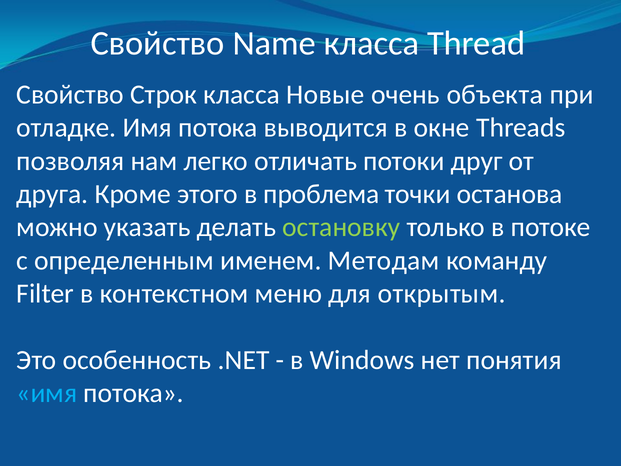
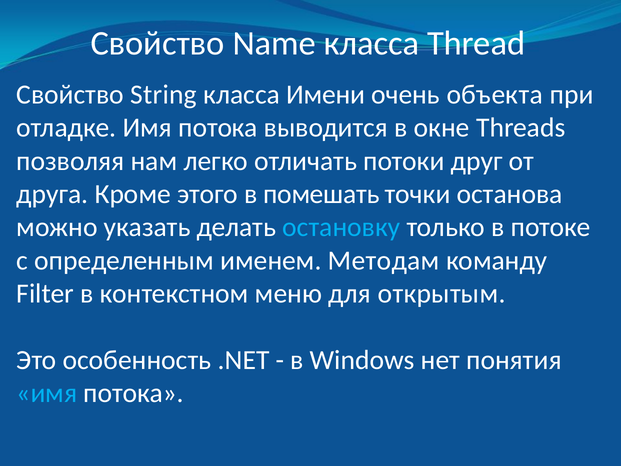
Строк: Строк -> String (164, 95)
Новые: Новые -> Имени (326, 95)
проблема: проблема -> помешать (321, 194)
остановку colour: light green -> light blue (341, 227)
